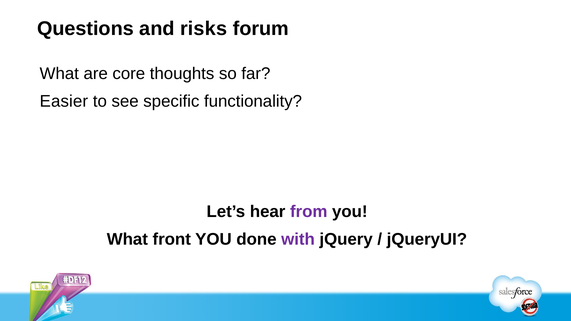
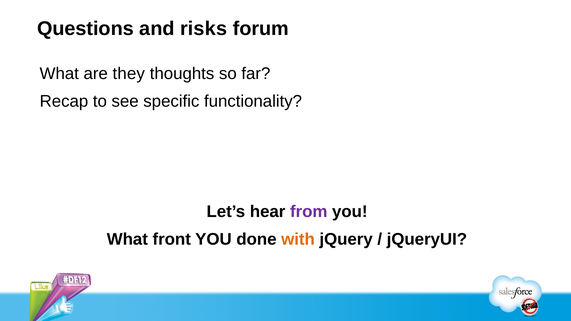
core: core -> they (129, 74)
Easier: Easier -> Recap (64, 101)
with colour: purple -> orange (298, 239)
